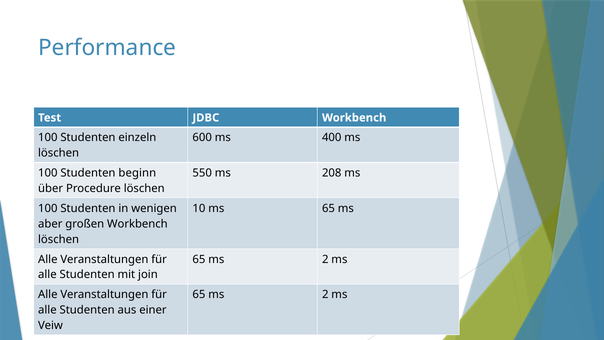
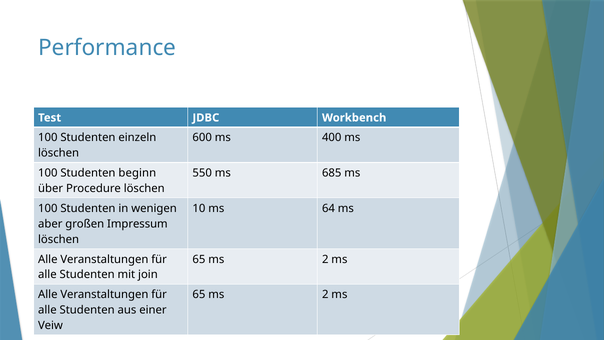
208: 208 -> 685 (332, 173)
ms 65: 65 -> 64 (328, 208)
großen Workbench: Workbench -> Impressum (137, 224)
